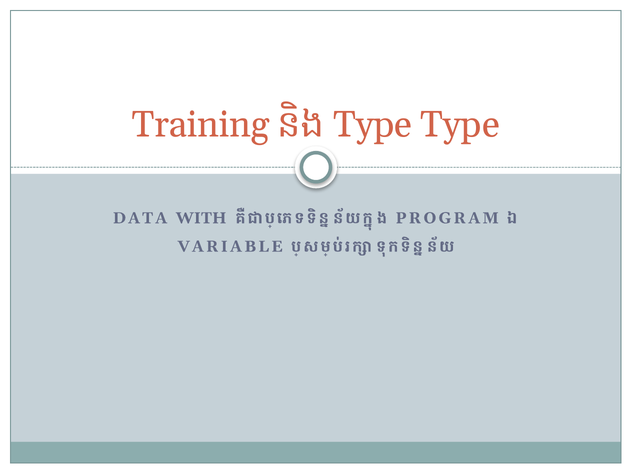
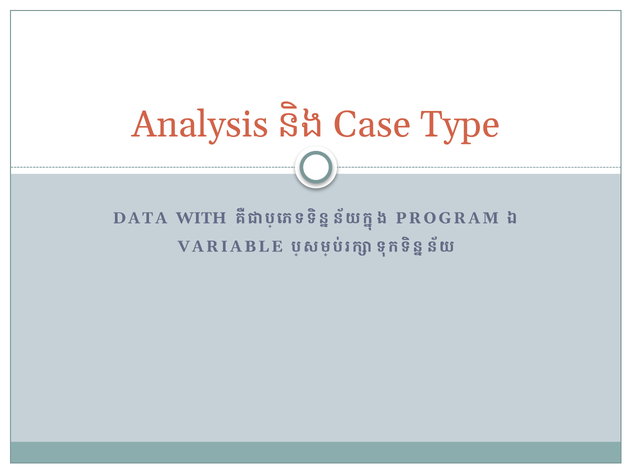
Training: Training -> Analysis (200, 125)
Type: Type -> Case (372, 125)
